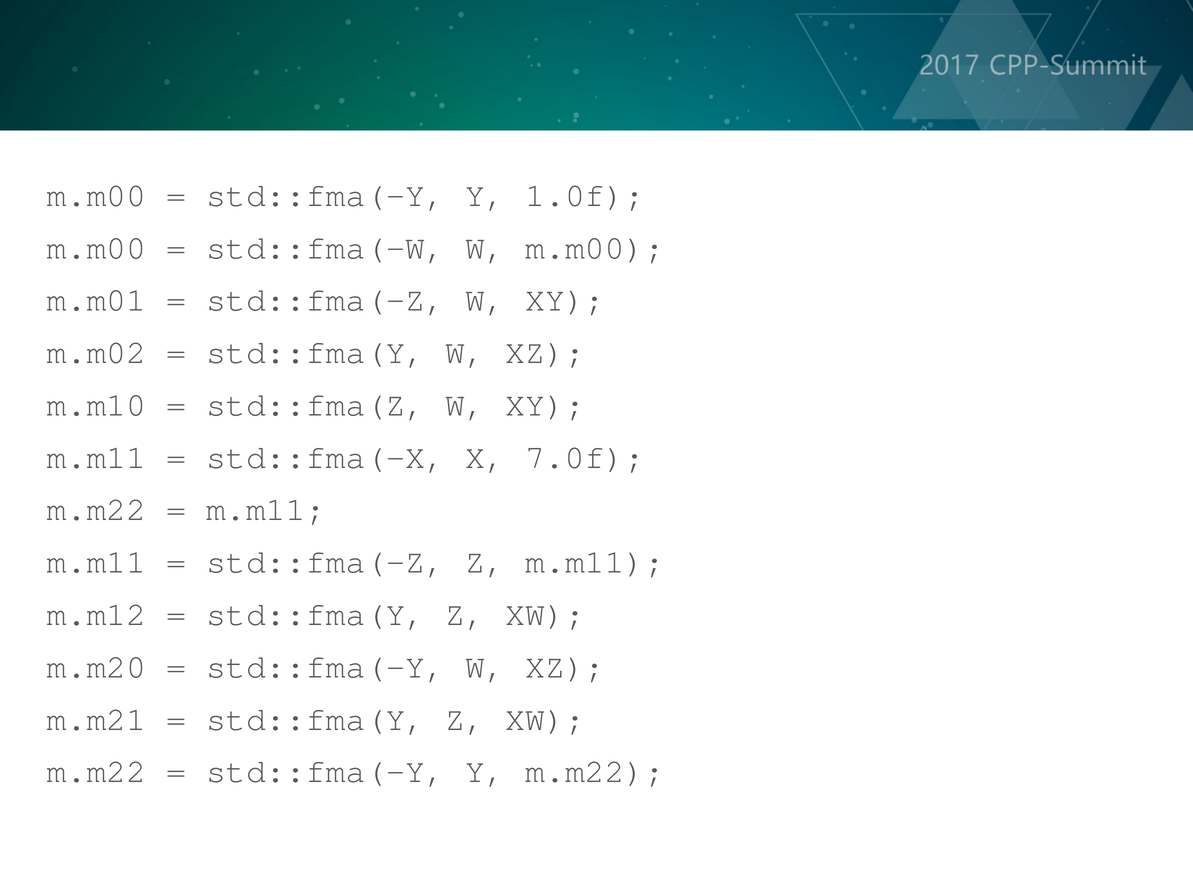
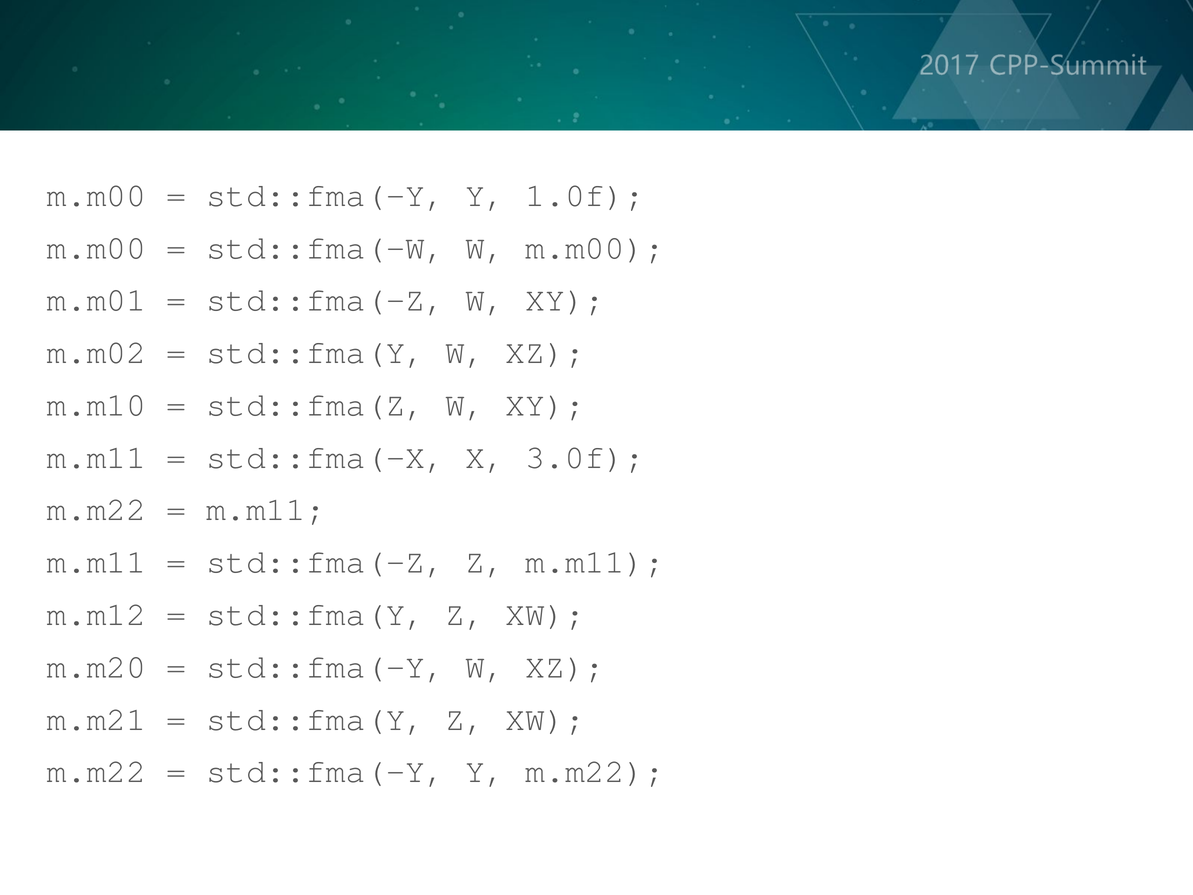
7.0f: 7.0f -> 3.0f (585, 457)
